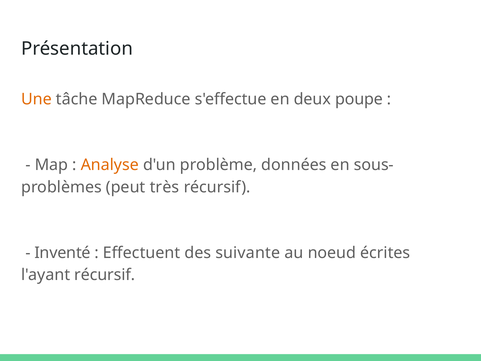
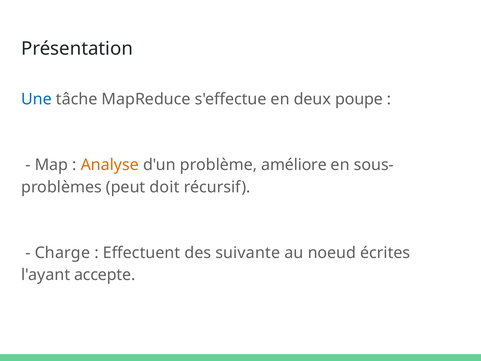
Une colour: orange -> blue (37, 99)
données: données -> améliore (294, 165)
très: très -> doit (165, 187)
Inventé: Inventé -> Charge (62, 253)
l'ayant récursif: récursif -> accepte (105, 275)
